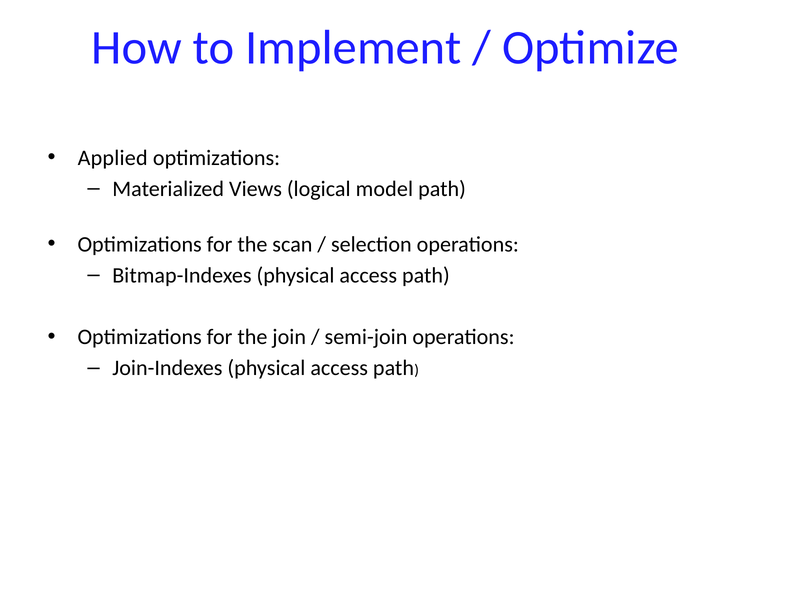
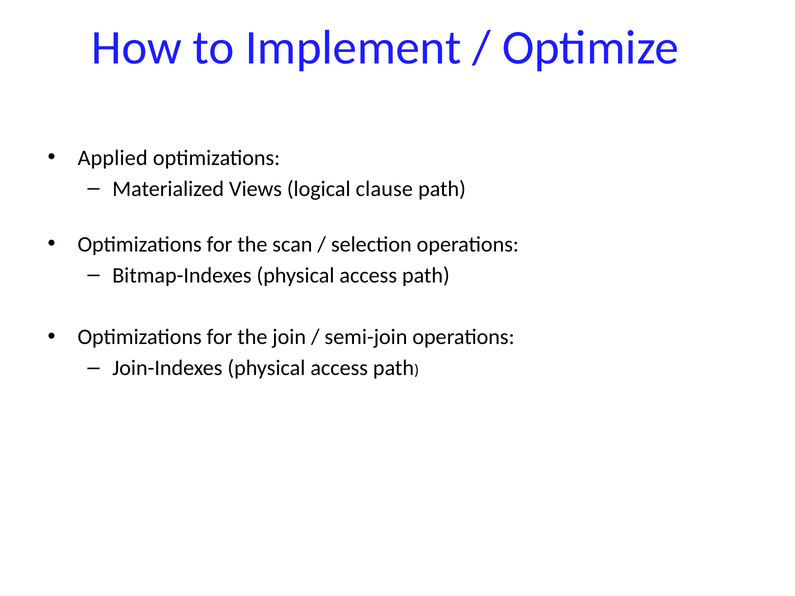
model: model -> clause (384, 189)
